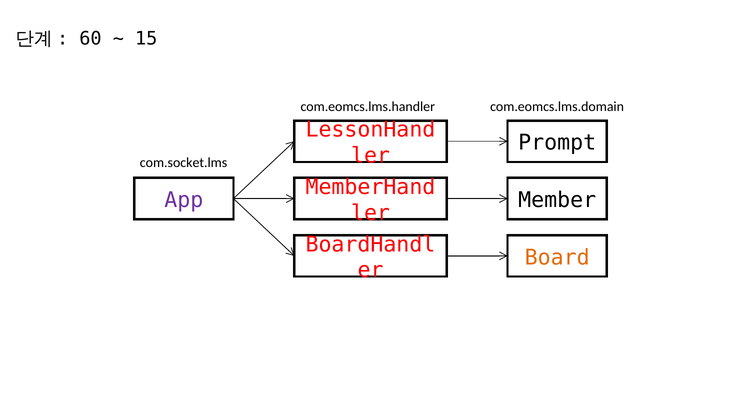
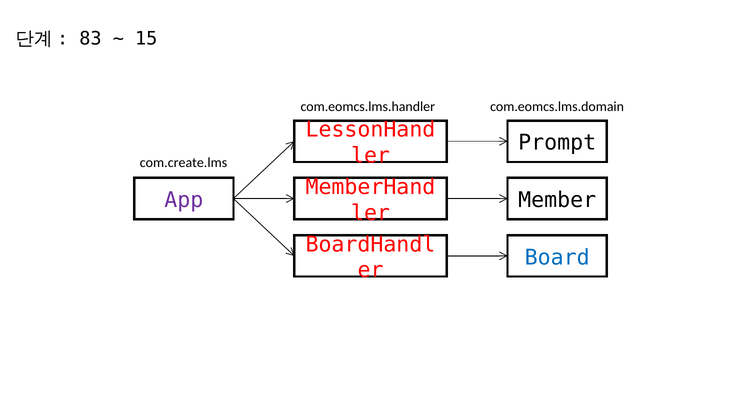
60: 60 -> 83 (90, 39)
com.socket.lms: com.socket.lms -> com.create.lms (184, 163)
Board colour: orange -> blue (557, 257)
